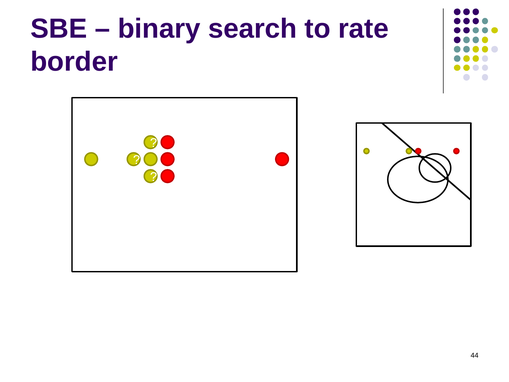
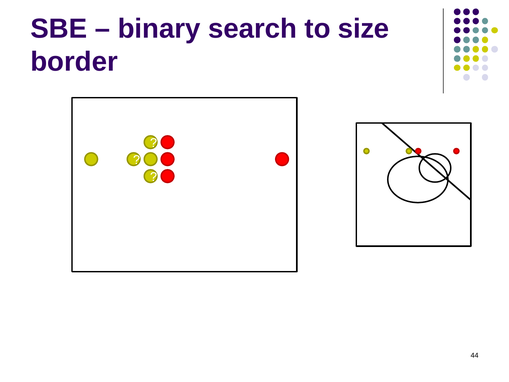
rate: rate -> size (364, 29)
